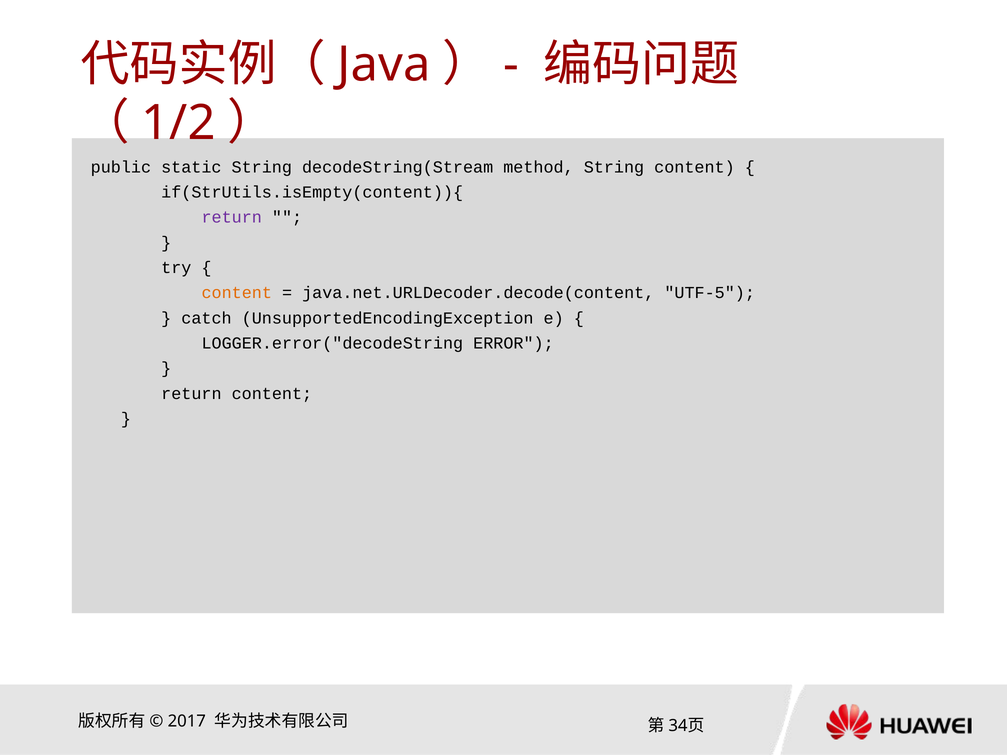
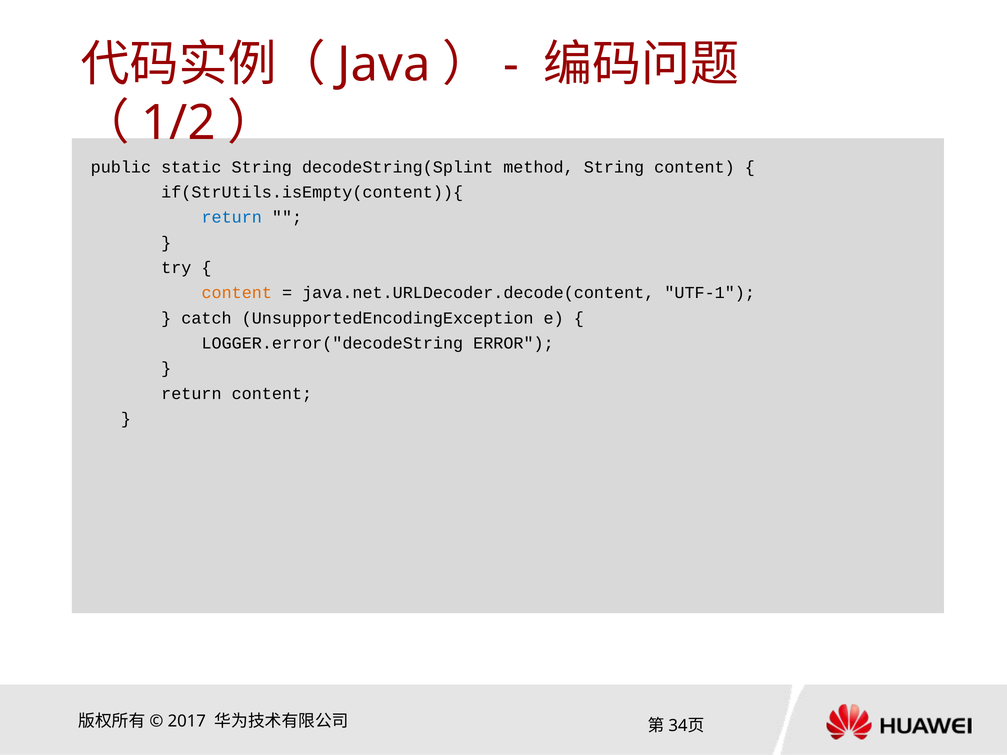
decodeString(Stream: decodeString(Stream -> decodeString(Splint (398, 167)
return colour: purple -> blue (232, 217)
UTF-5: UTF-5 -> UTF-1 (710, 293)
